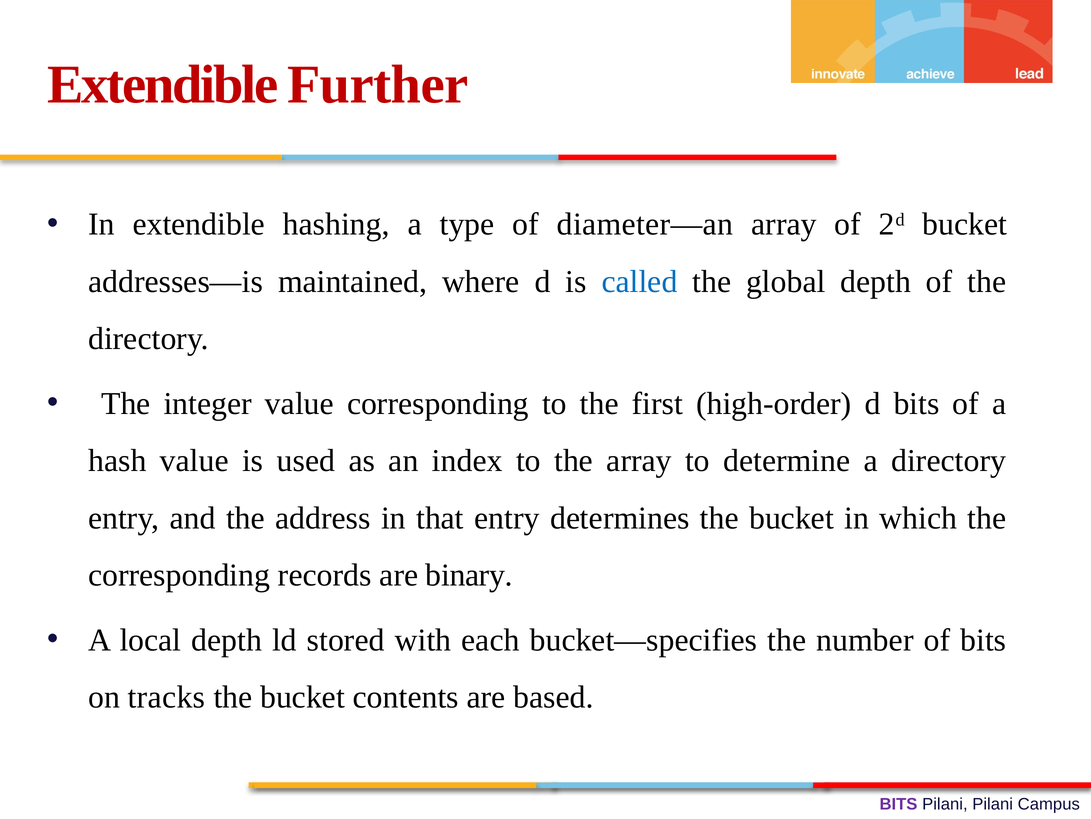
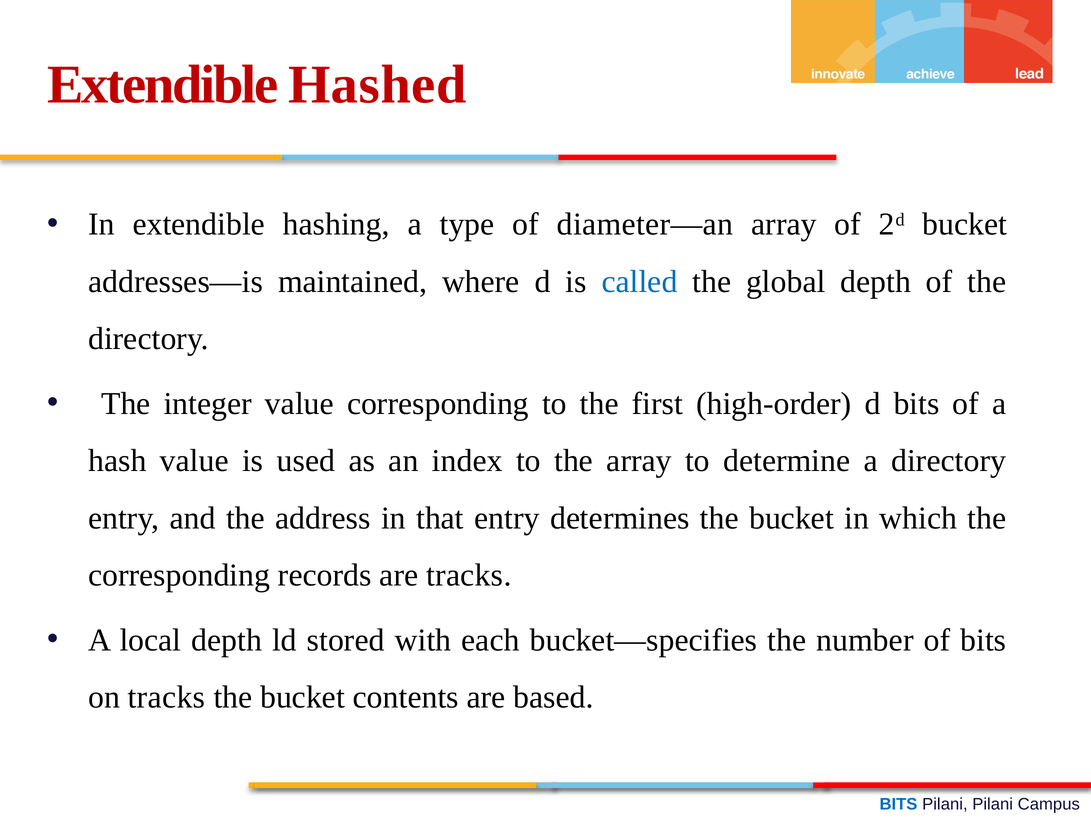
Further: Further -> Hashed (377, 85)
are binary: binary -> tracks (469, 575)
BITS colour: purple -> blue (898, 804)
